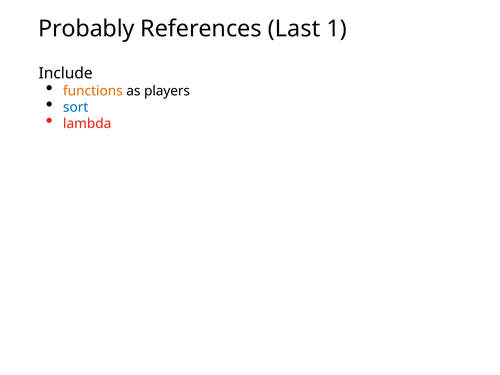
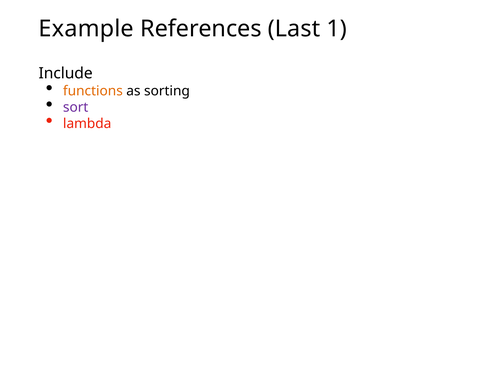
Probably: Probably -> Example (86, 29)
players: players -> sorting (167, 91)
sort colour: blue -> purple (76, 107)
